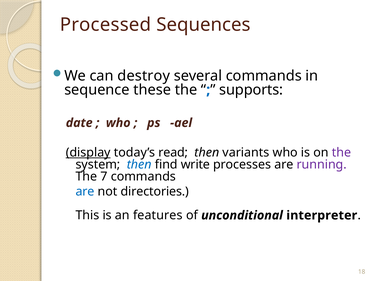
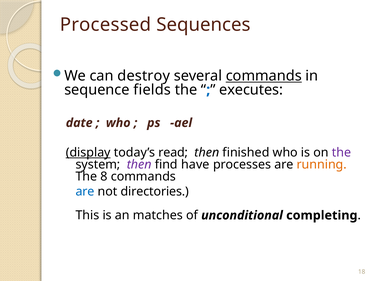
commands underline: none -> present (264, 76)
these: these -> fields (152, 90)
supports: supports -> executes (251, 90)
variants: variants -> finished (246, 152)
then colour: blue -> purple (139, 164)
write: write -> have (195, 164)
running colour: purple -> orange (322, 164)
7: 7 -> 8 (104, 176)
features: features -> matches (158, 215)
interpreter: interpreter -> completing (322, 215)
